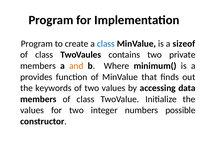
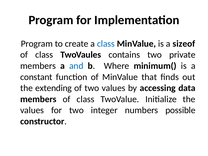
and colour: orange -> blue (76, 66)
provides: provides -> constant (36, 77)
keywords: keywords -> extending (54, 88)
